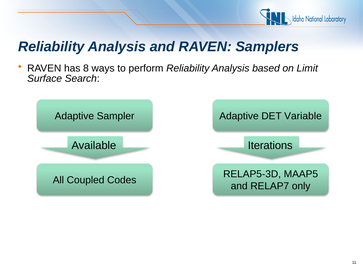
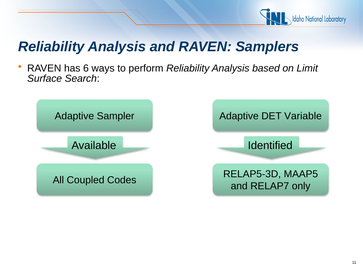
8: 8 -> 6 (86, 68)
Iterations: Iterations -> Identified (270, 146)
